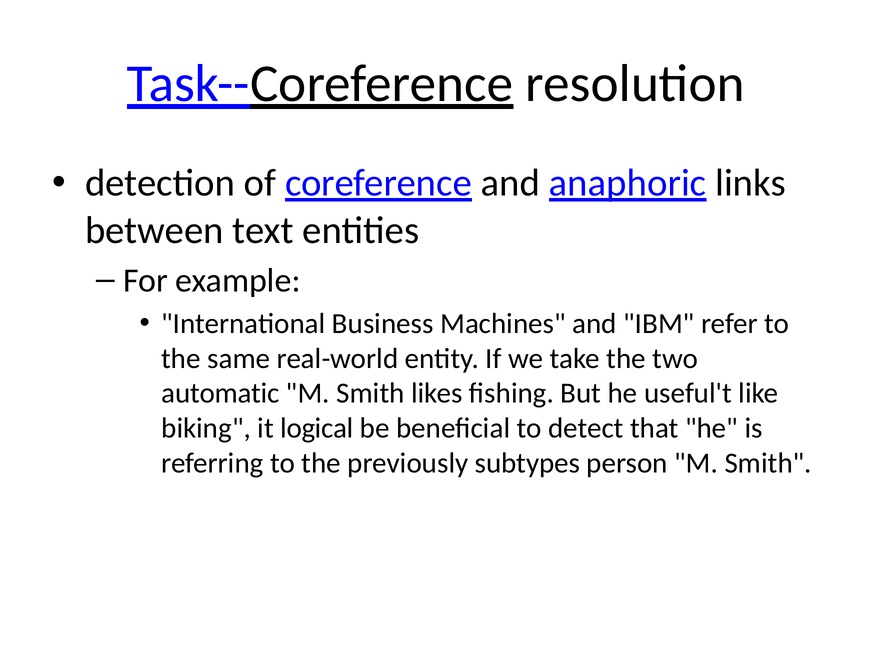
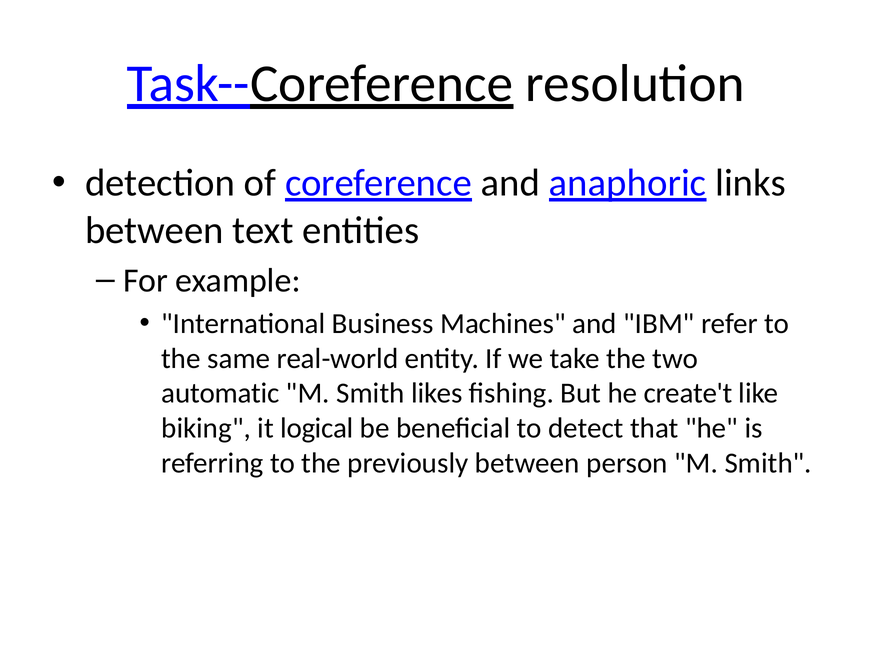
useful't: useful't -> create't (688, 393)
previously subtypes: subtypes -> between (527, 463)
